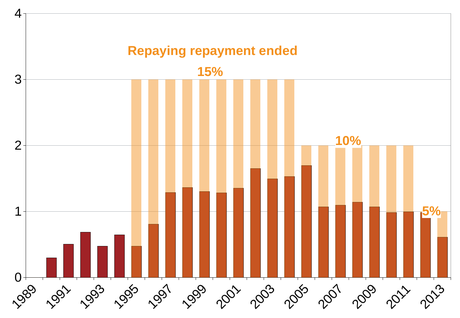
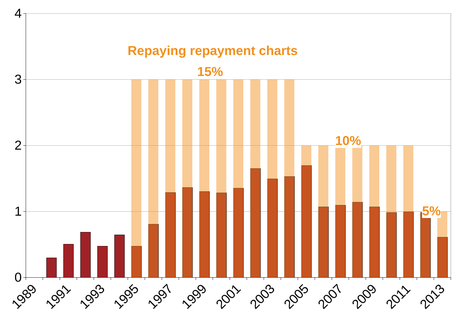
ended: ended -> charts (278, 51)
